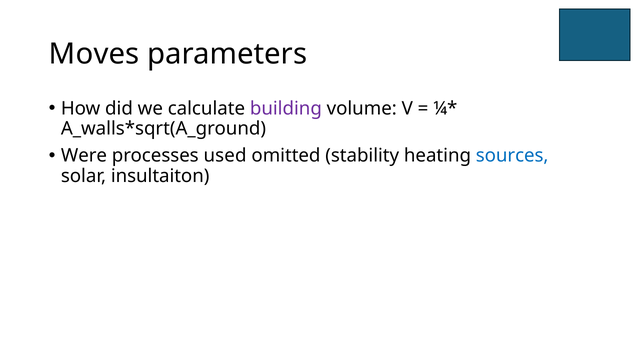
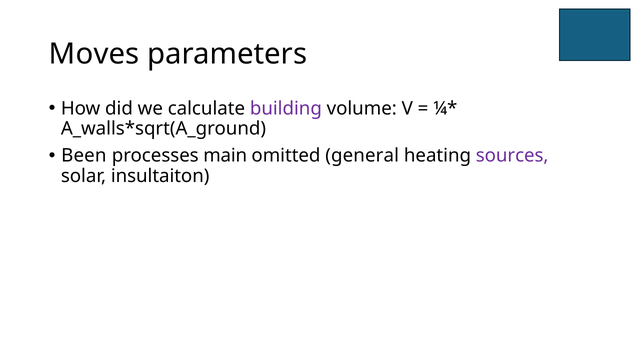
Were: Were -> Been (84, 155)
used: used -> main (225, 155)
stability: stability -> general (362, 155)
sources colour: blue -> purple (512, 155)
